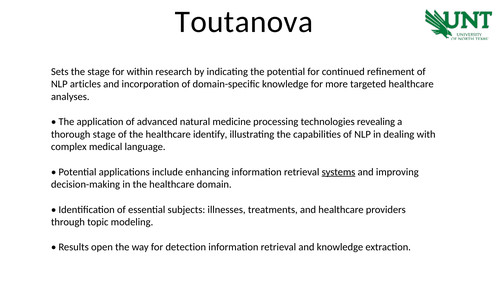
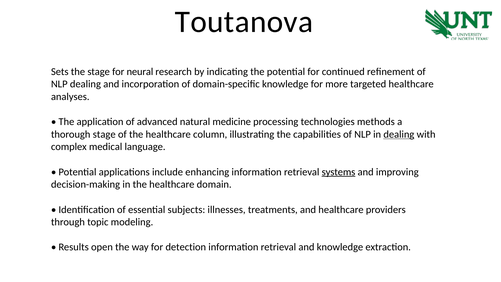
within: within -> neural (140, 72)
NLP articles: articles -> dealing (85, 84)
revealing: revealing -> methods (376, 122)
identify: identify -> column (210, 134)
dealing underline: none -> present (399, 134)
